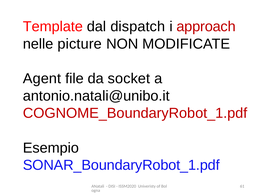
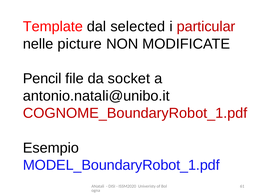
dispatch: dispatch -> selected (138, 27)
approach: approach -> particular (206, 27)
Agent: Agent -> Pencil (42, 79)
SONAR_BoundaryRobot_1.pdf: SONAR_BoundaryRobot_1.pdf -> MODEL_BoundaryRobot_1.pdf (121, 165)
